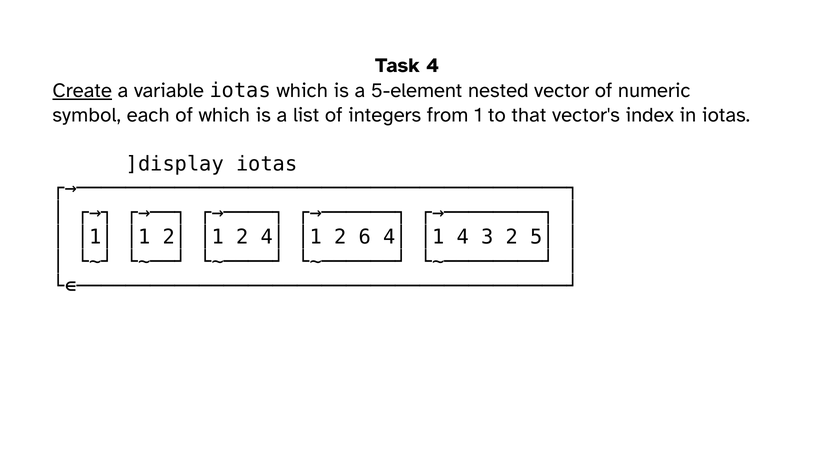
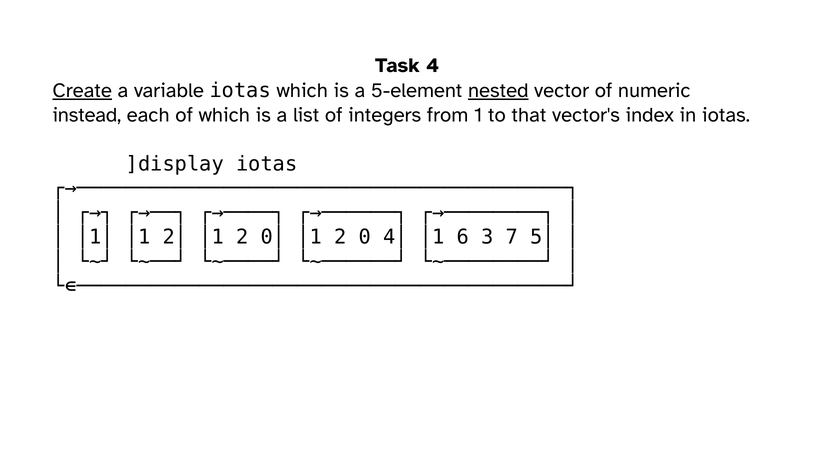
nested underline: none -> present (498, 91)
symbol: symbol -> instead (87, 115)
2 4│: 4│ -> 0│ (273, 237)
6: 6 -> 0 (365, 237)
│1 4: 4 -> 6 (463, 237)
3 2: 2 -> 7 (512, 237)
